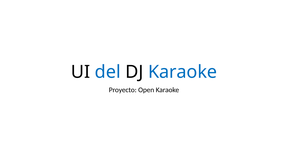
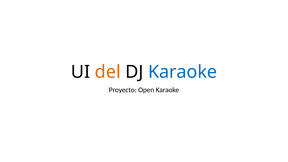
del colour: blue -> orange (108, 72)
